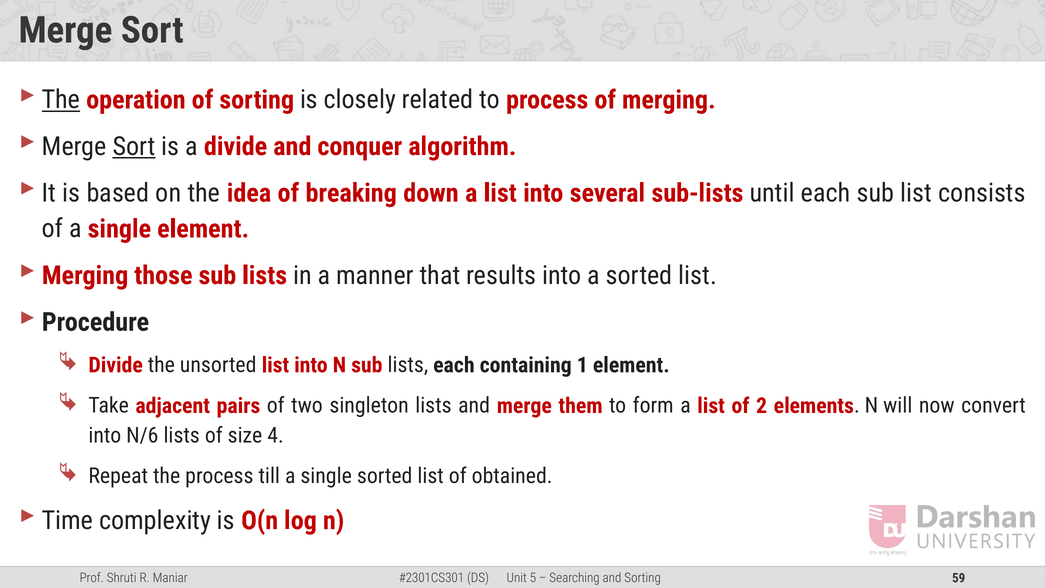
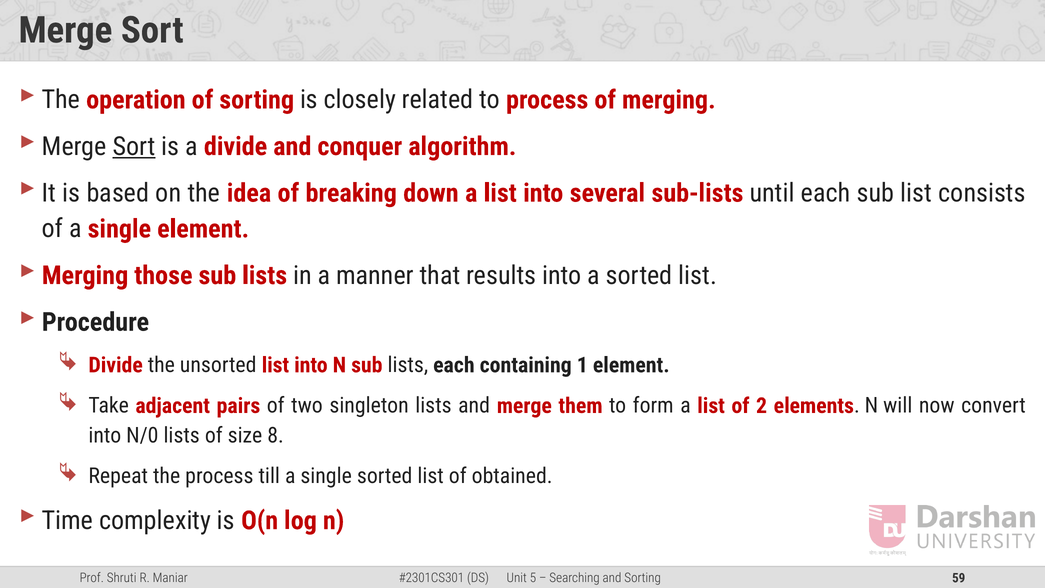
The underline: present -> none (61, 100)
N/6: N/6 -> N/0 (142, 435)
4: 4 -> 8 (276, 435)
